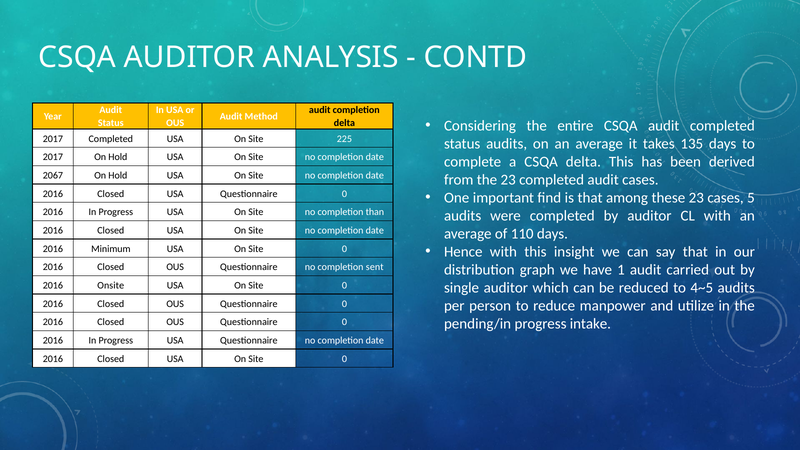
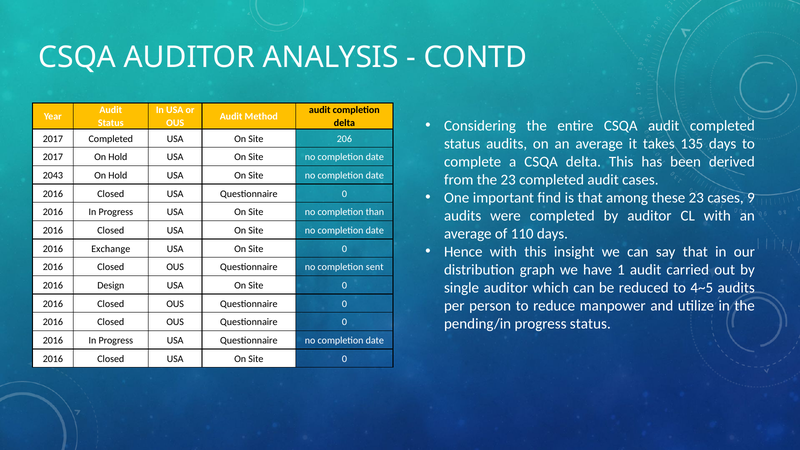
225: 225 -> 206 (344, 139)
2067: 2067 -> 2043 (53, 175)
5: 5 -> 9 (751, 198)
Minimum: Minimum -> Exchange (111, 249)
Onsite: Onsite -> Design (111, 285)
progress intake: intake -> status (590, 324)
